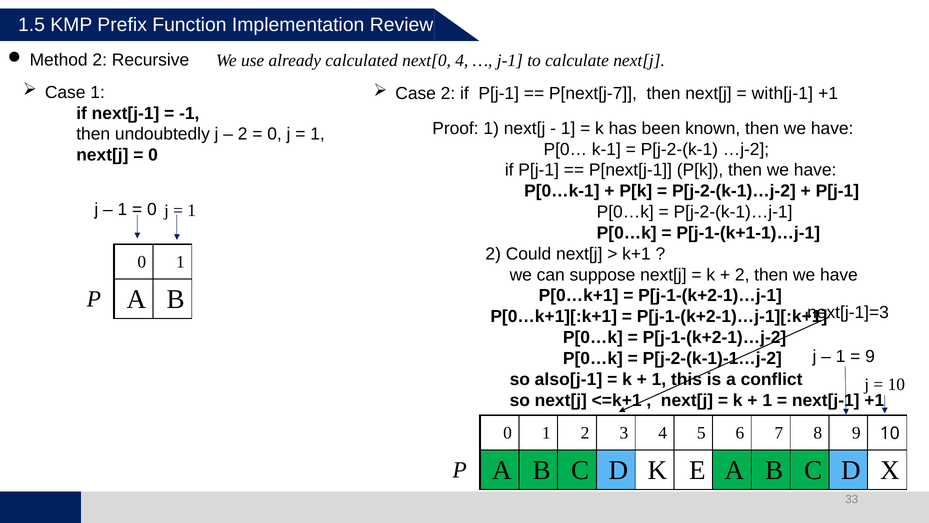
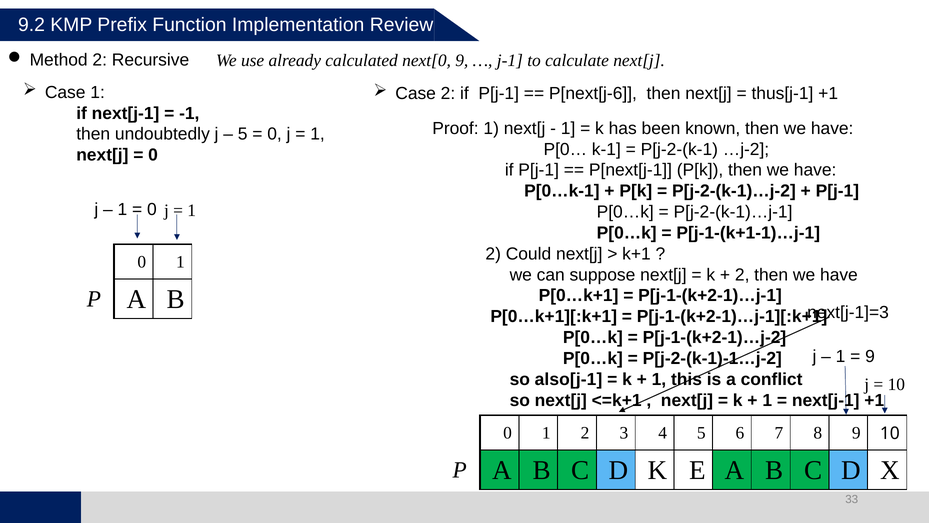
1.5: 1.5 -> 9.2 (32, 25)
next[0 4: 4 -> 9 (462, 61)
P[next[j-7: P[next[j-7 -> P[next[j-6 (593, 93)
with[j-1: with[j-1 -> thus[j-1 (782, 93)
2: 2 -> 5 (243, 134)
